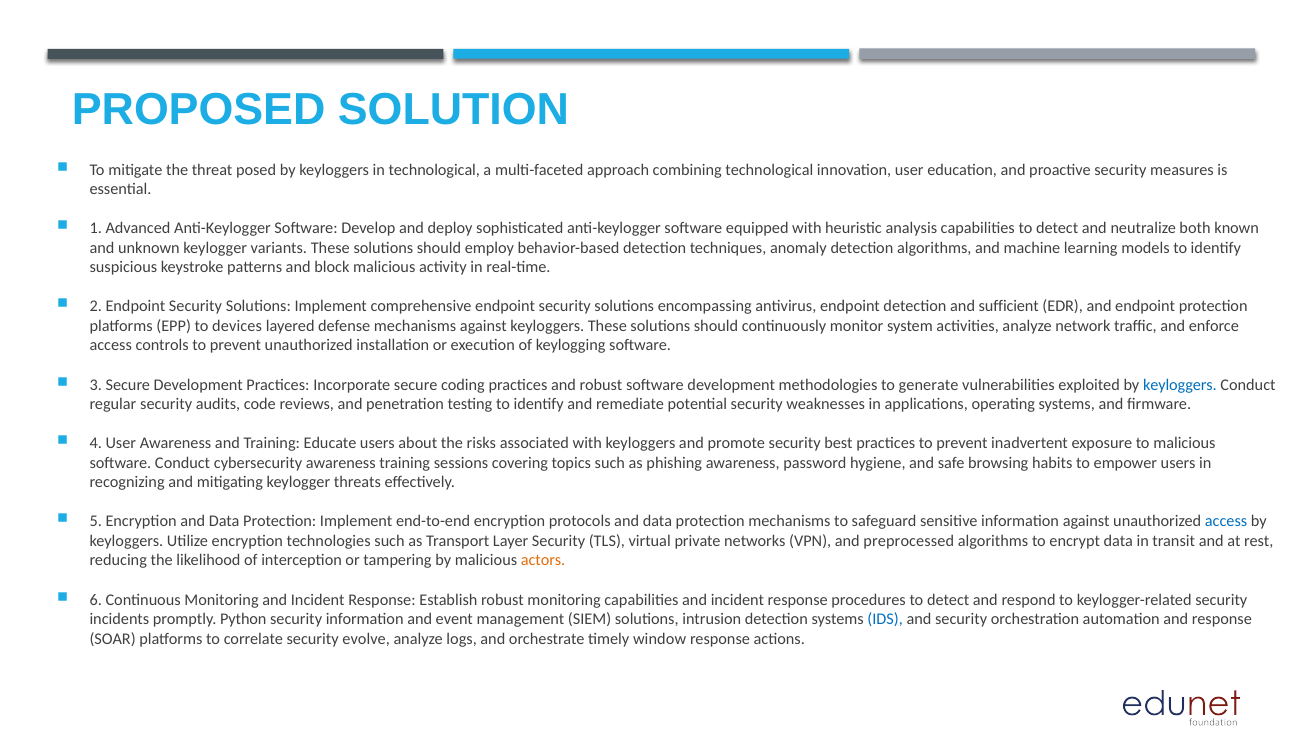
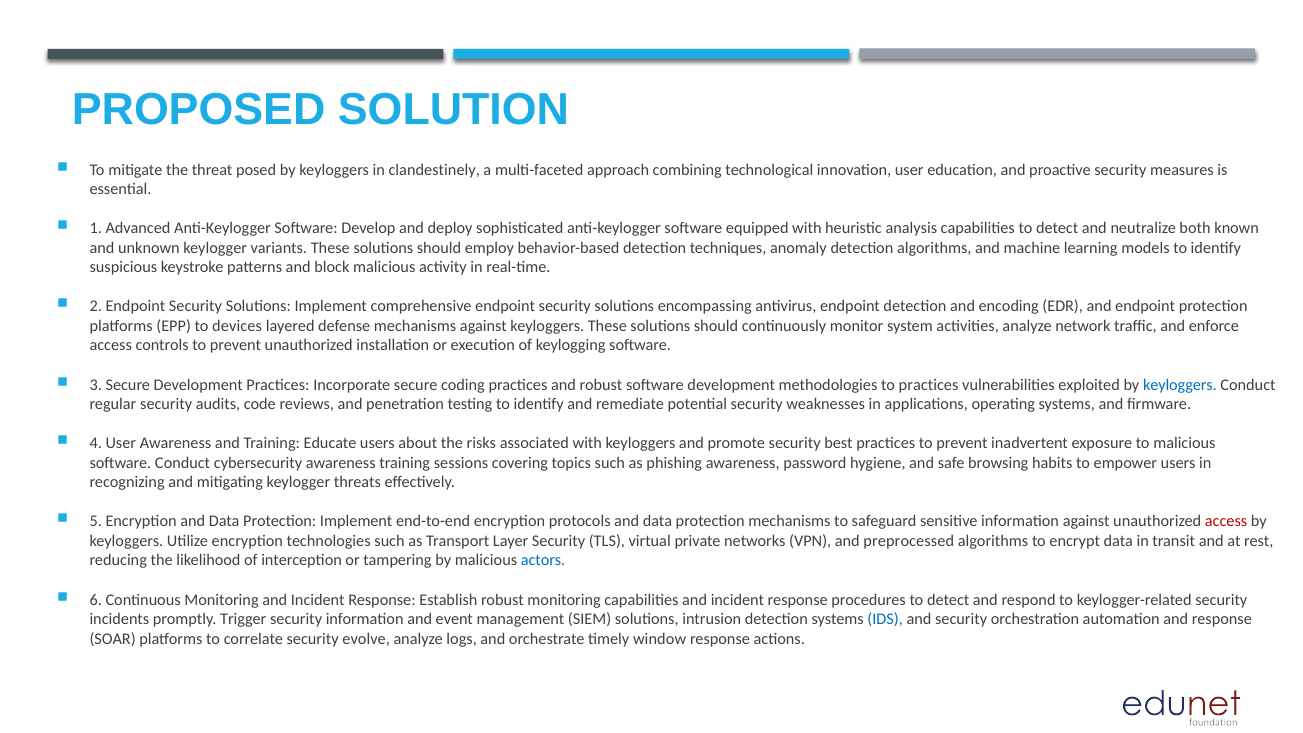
in technological: technological -> clandestinely (434, 170)
sufficient: sufficient -> encoding (1009, 306)
to generate: generate -> practices (929, 385)
access colour: blue -> red (1226, 521)
actors colour: orange -> blue (543, 561)
Python: Python -> Trigger (243, 619)
